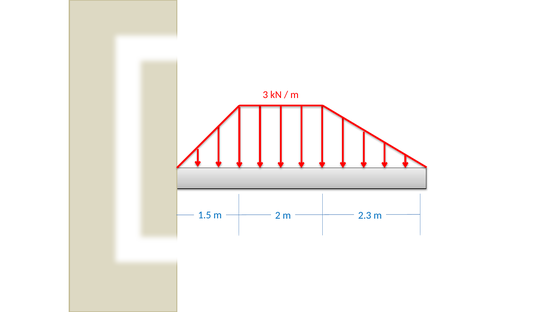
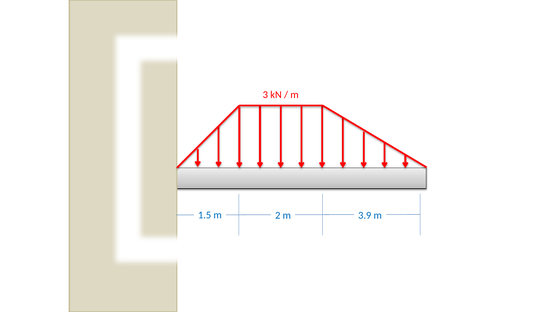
2.3: 2.3 -> 3.9 (365, 216)
